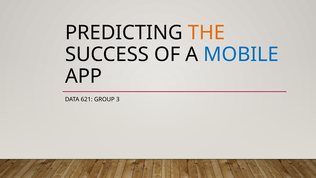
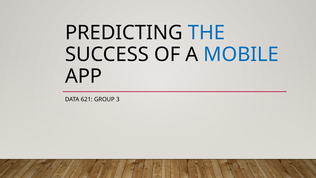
THE colour: orange -> blue (207, 33)
